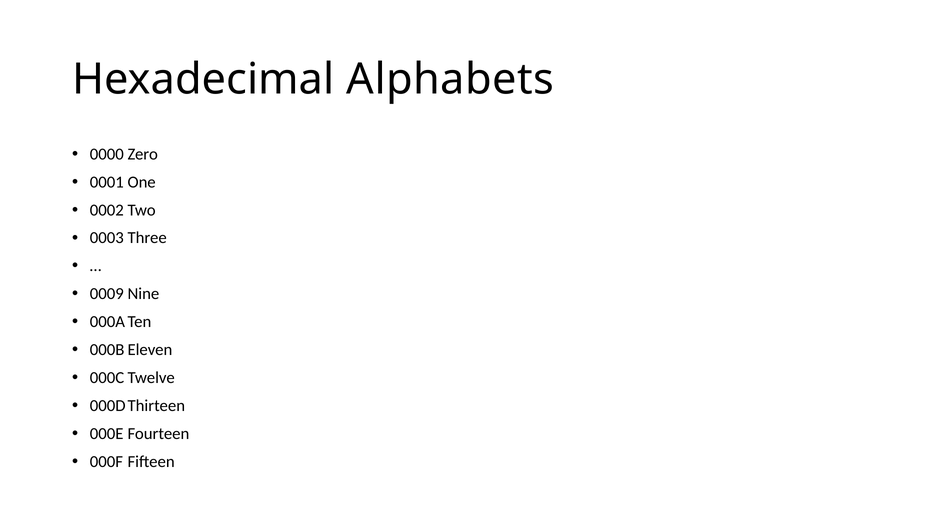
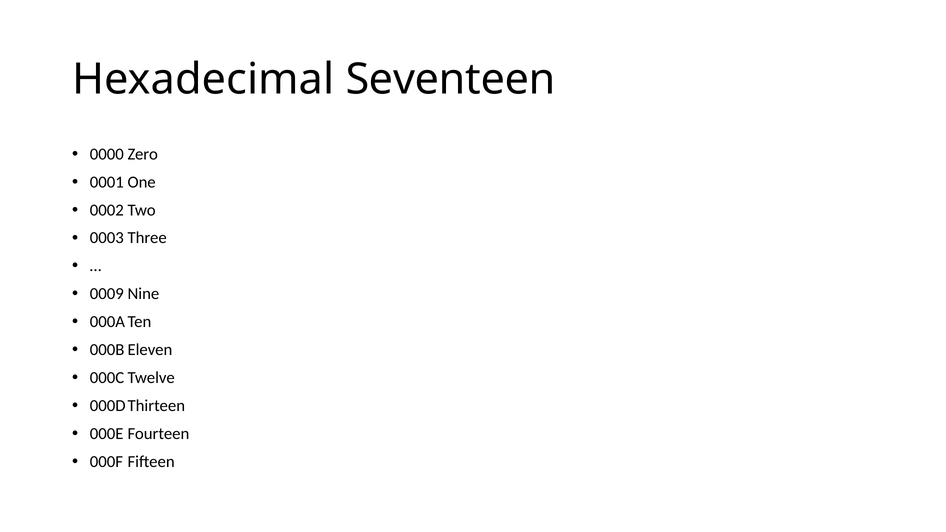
Alphabets: Alphabets -> Seventeen (451, 79)
